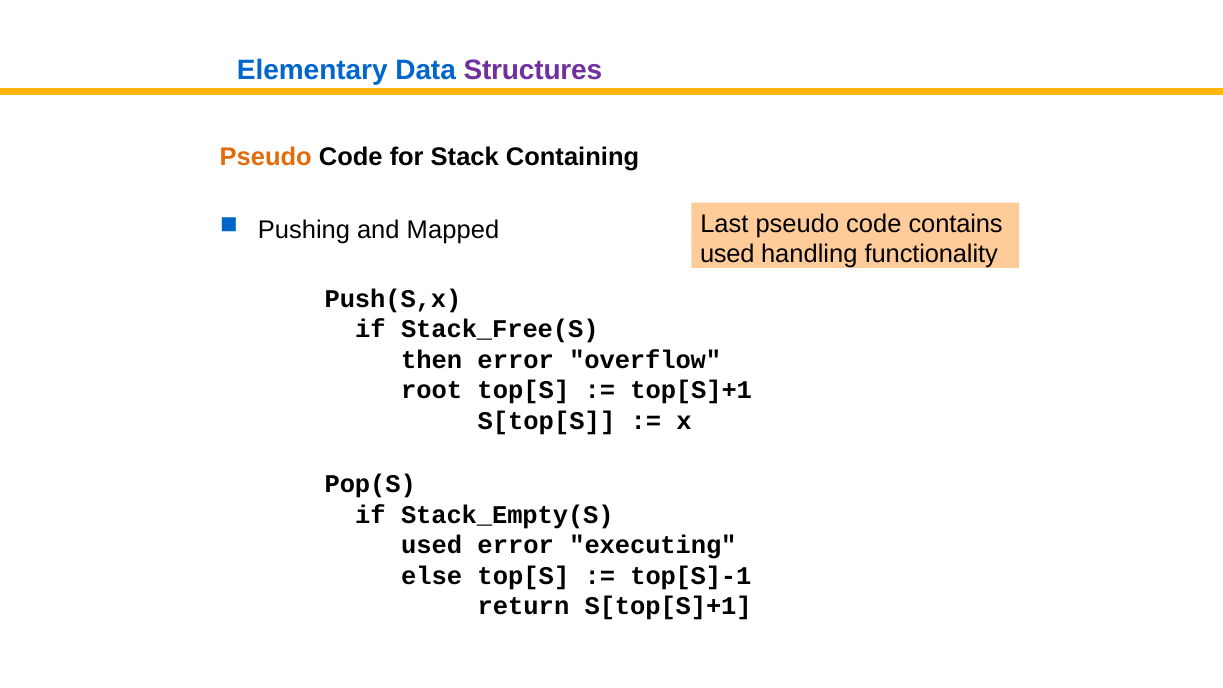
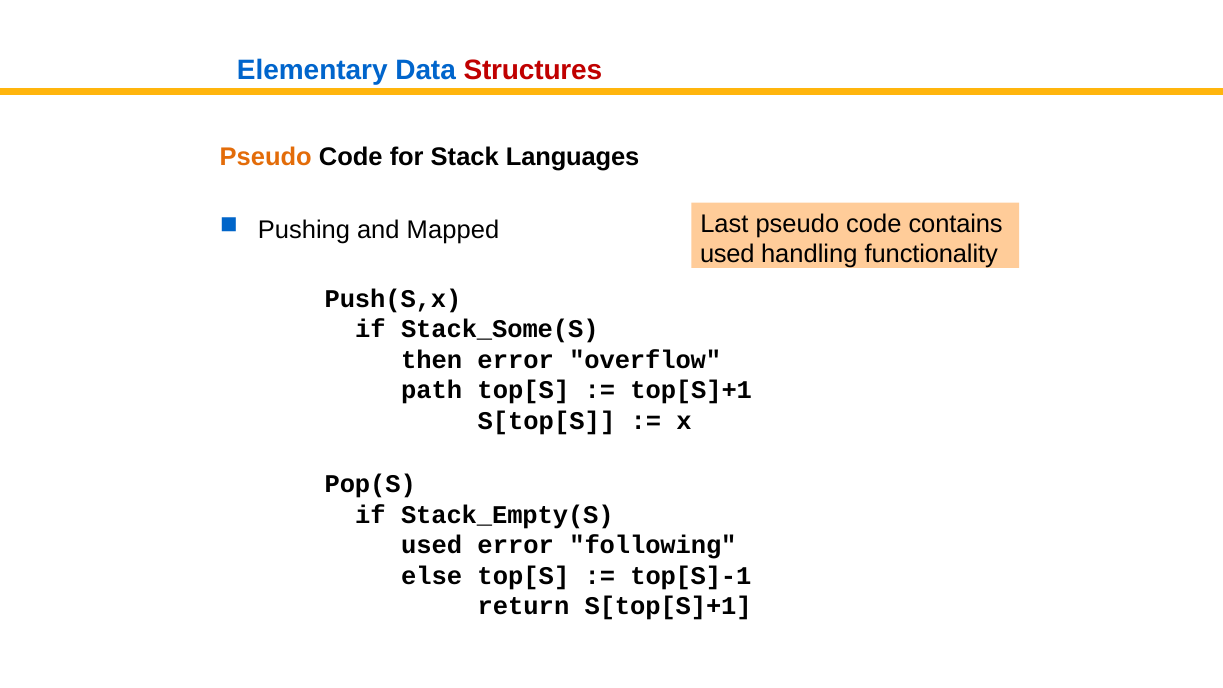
Structures colour: purple -> red (533, 70)
Containing: Containing -> Languages (573, 157)
Stack_Free(S: Stack_Free(S -> Stack_Some(S (500, 329)
root: root -> path (432, 391)
executing: executing -> following (653, 545)
